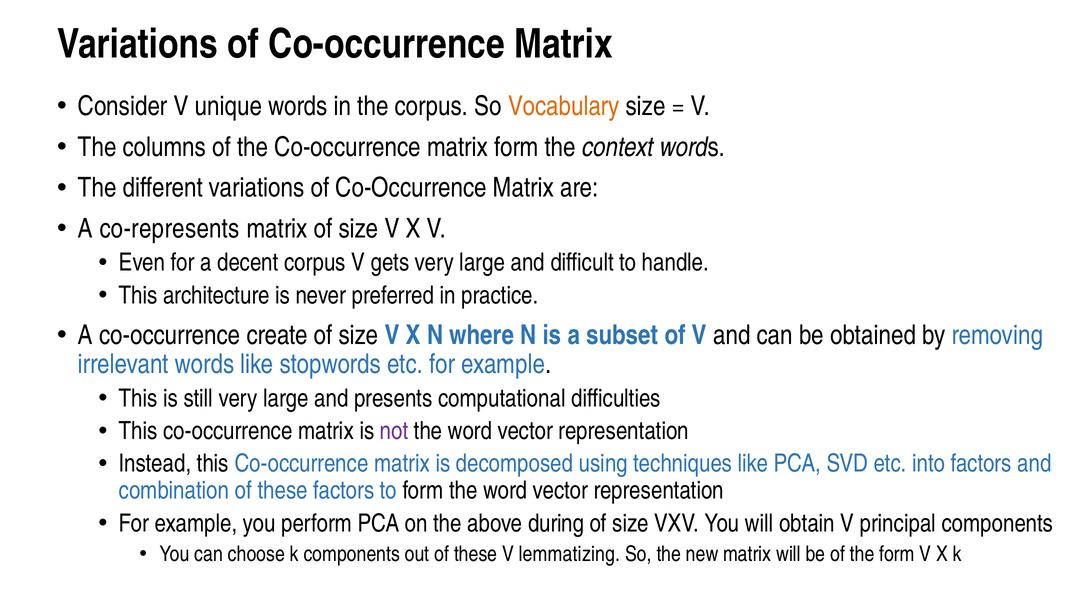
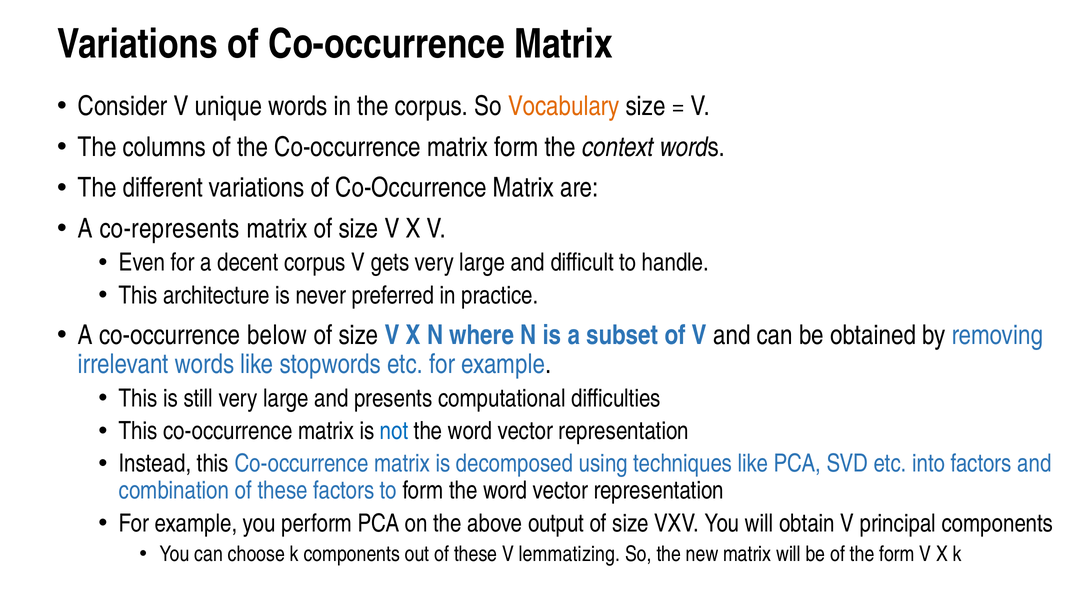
create: create -> below (277, 335)
not colour: purple -> blue (394, 431)
during: during -> output (556, 524)
